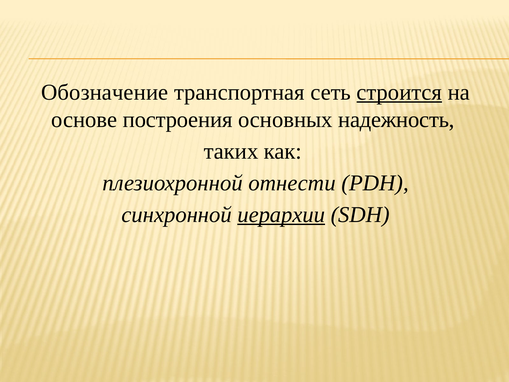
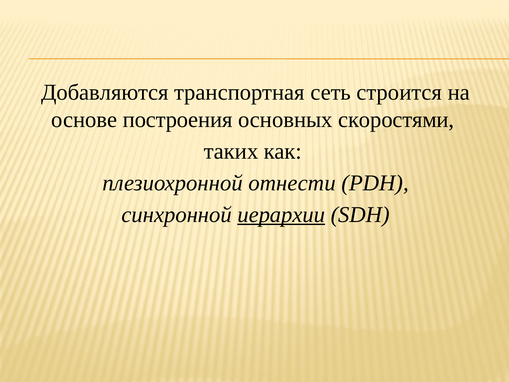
Обозначение: Обозначение -> Добавляются (105, 92)
строится underline: present -> none (399, 92)
надежность: надежность -> скоростями (396, 119)
